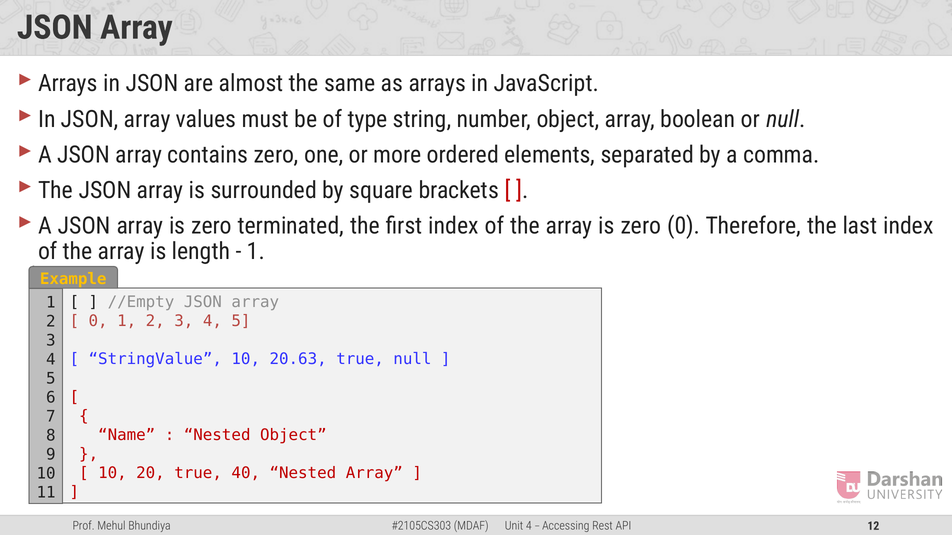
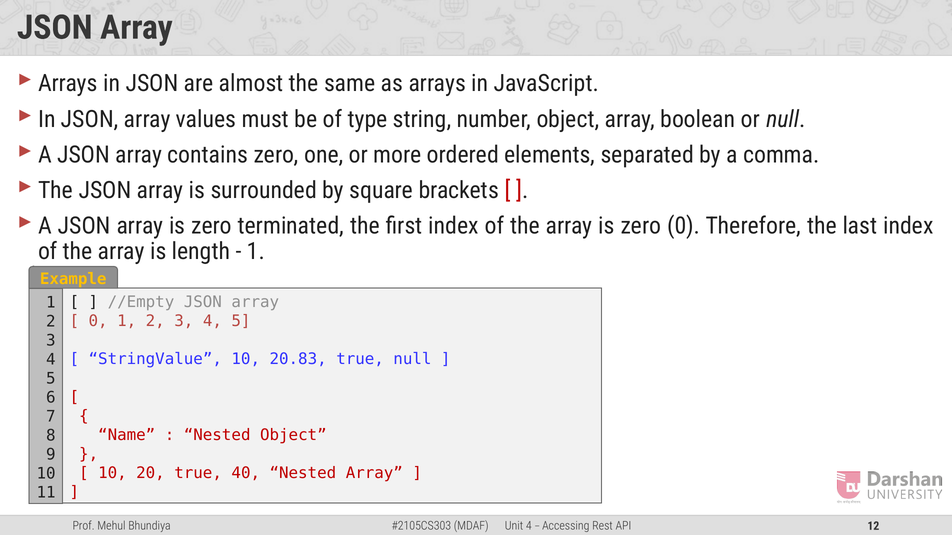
20.63: 20.63 -> 20.83 (298, 359)
